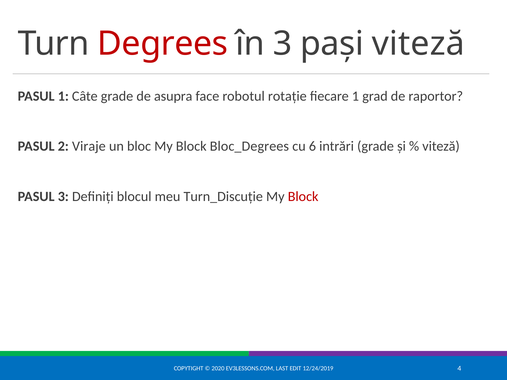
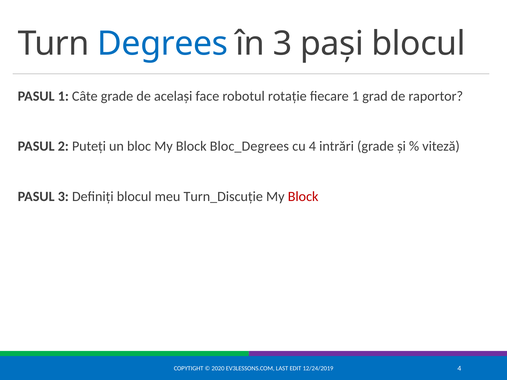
Degrees colour: red -> blue (163, 44)
pași viteză: viteză -> blocul (419, 44)
asupra: asupra -> același (173, 96)
Viraje: Viraje -> Puteți (89, 146)
cu 6: 6 -> 4 (312, 146)
